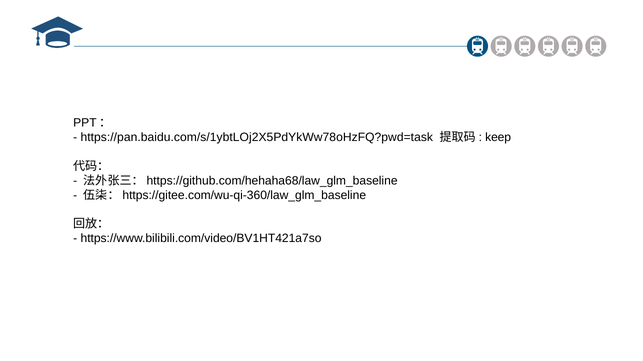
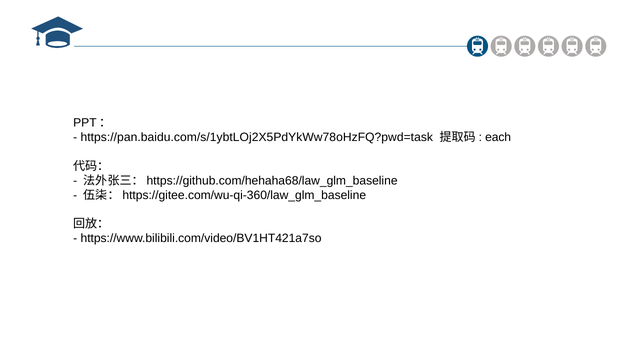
keep: keep -> each (498, 138)
